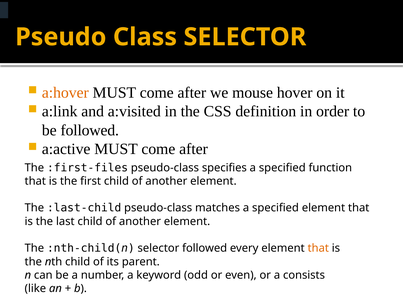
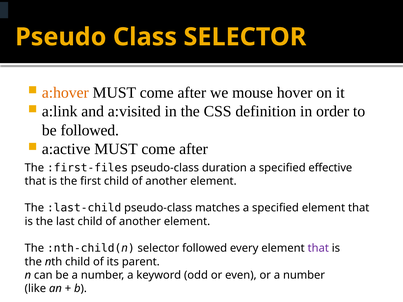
specifies: specifies -> duration (224, 168)
function: function -> effective (330, 168)
that colour: orange -> purple (318, 248)
or a consists: consists -> number (304, 275)
